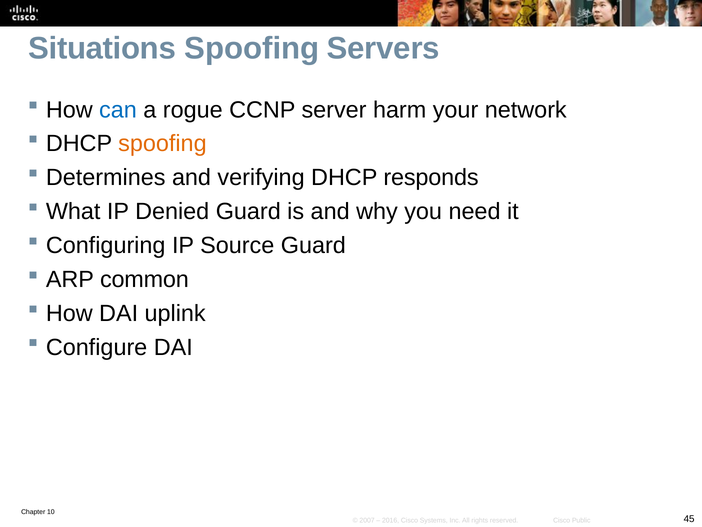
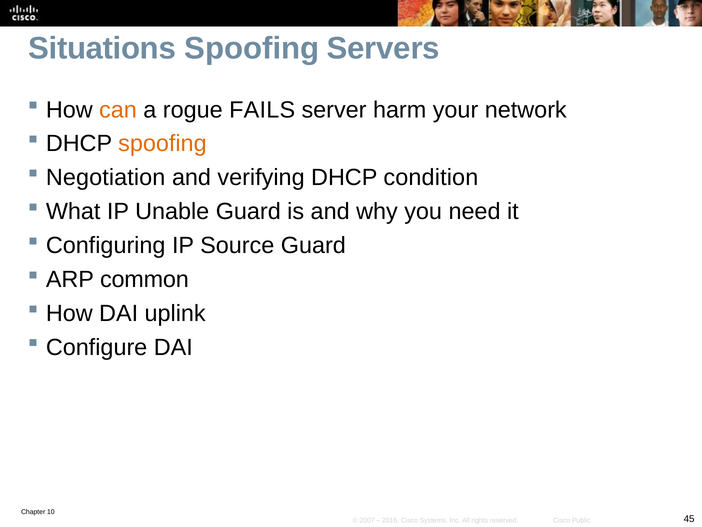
can colour: blue -> orange (118, 110)
CCNP: CCNP -> FAILS (262, 110)
Determines: Determines -> Negotiation (106, 178)
responds: responds -> condition (431, 178)
Denied: Denied -> Unable (172, 211)
